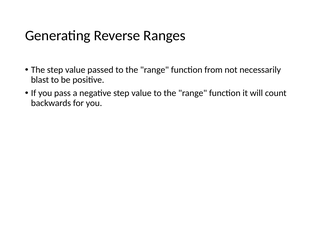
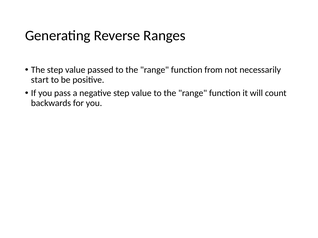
blast: blast -> start (40, 80)
